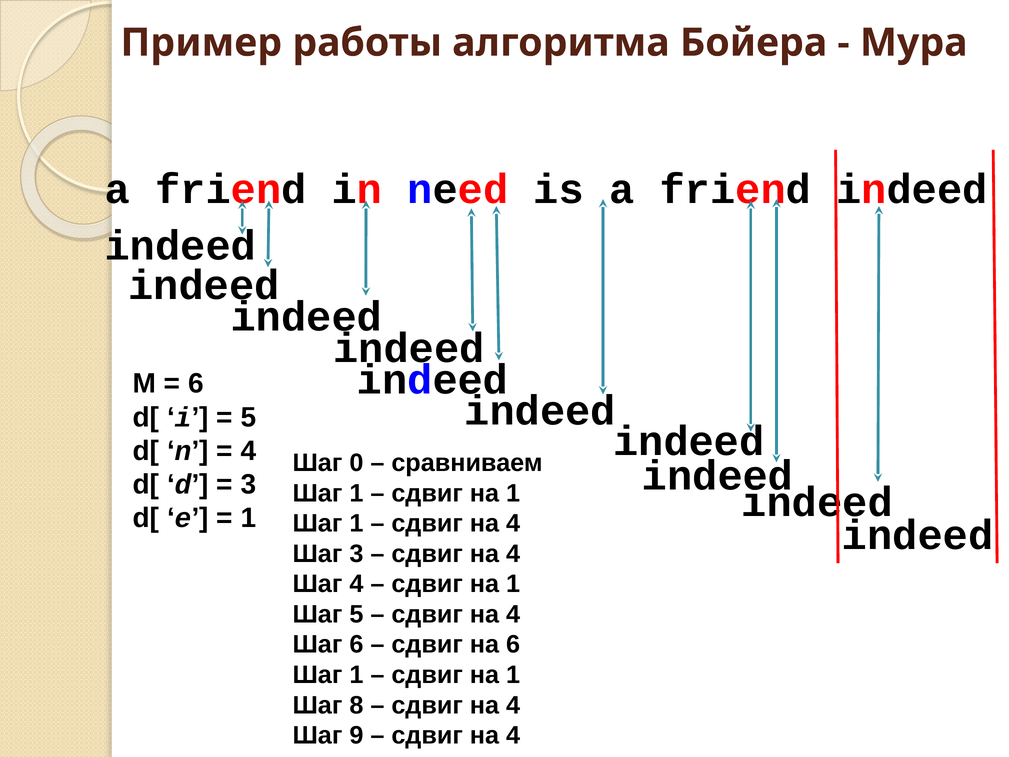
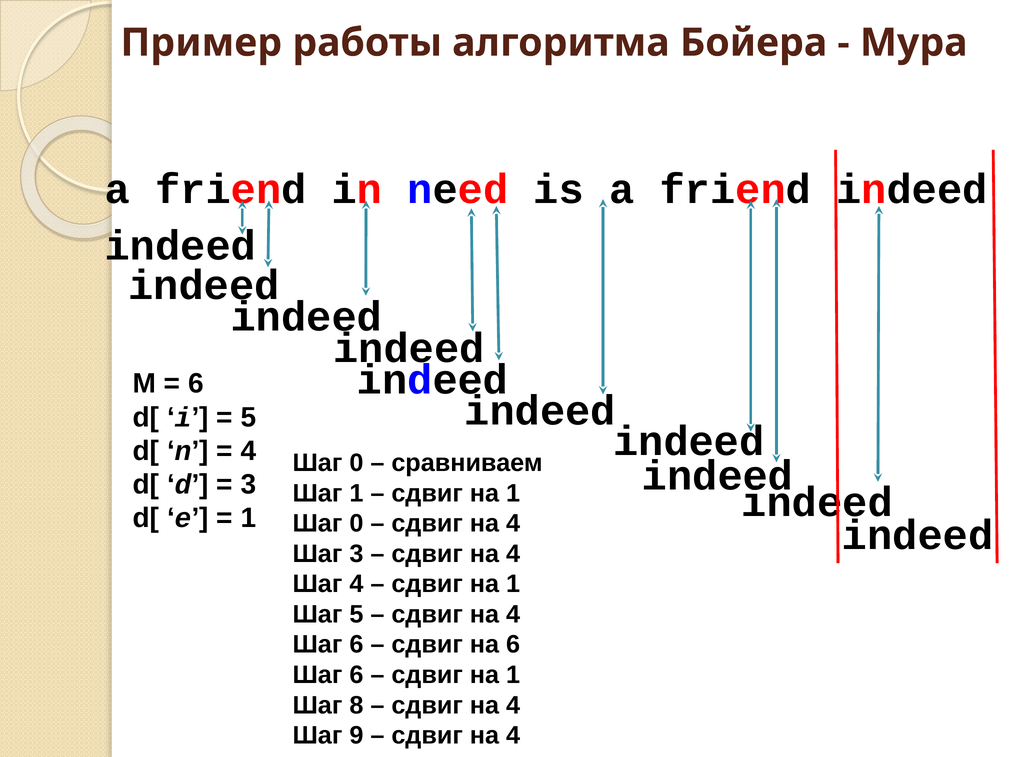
1: 1 -> 0 (356, 523)
1: 1 -> 6 (356, 675)
